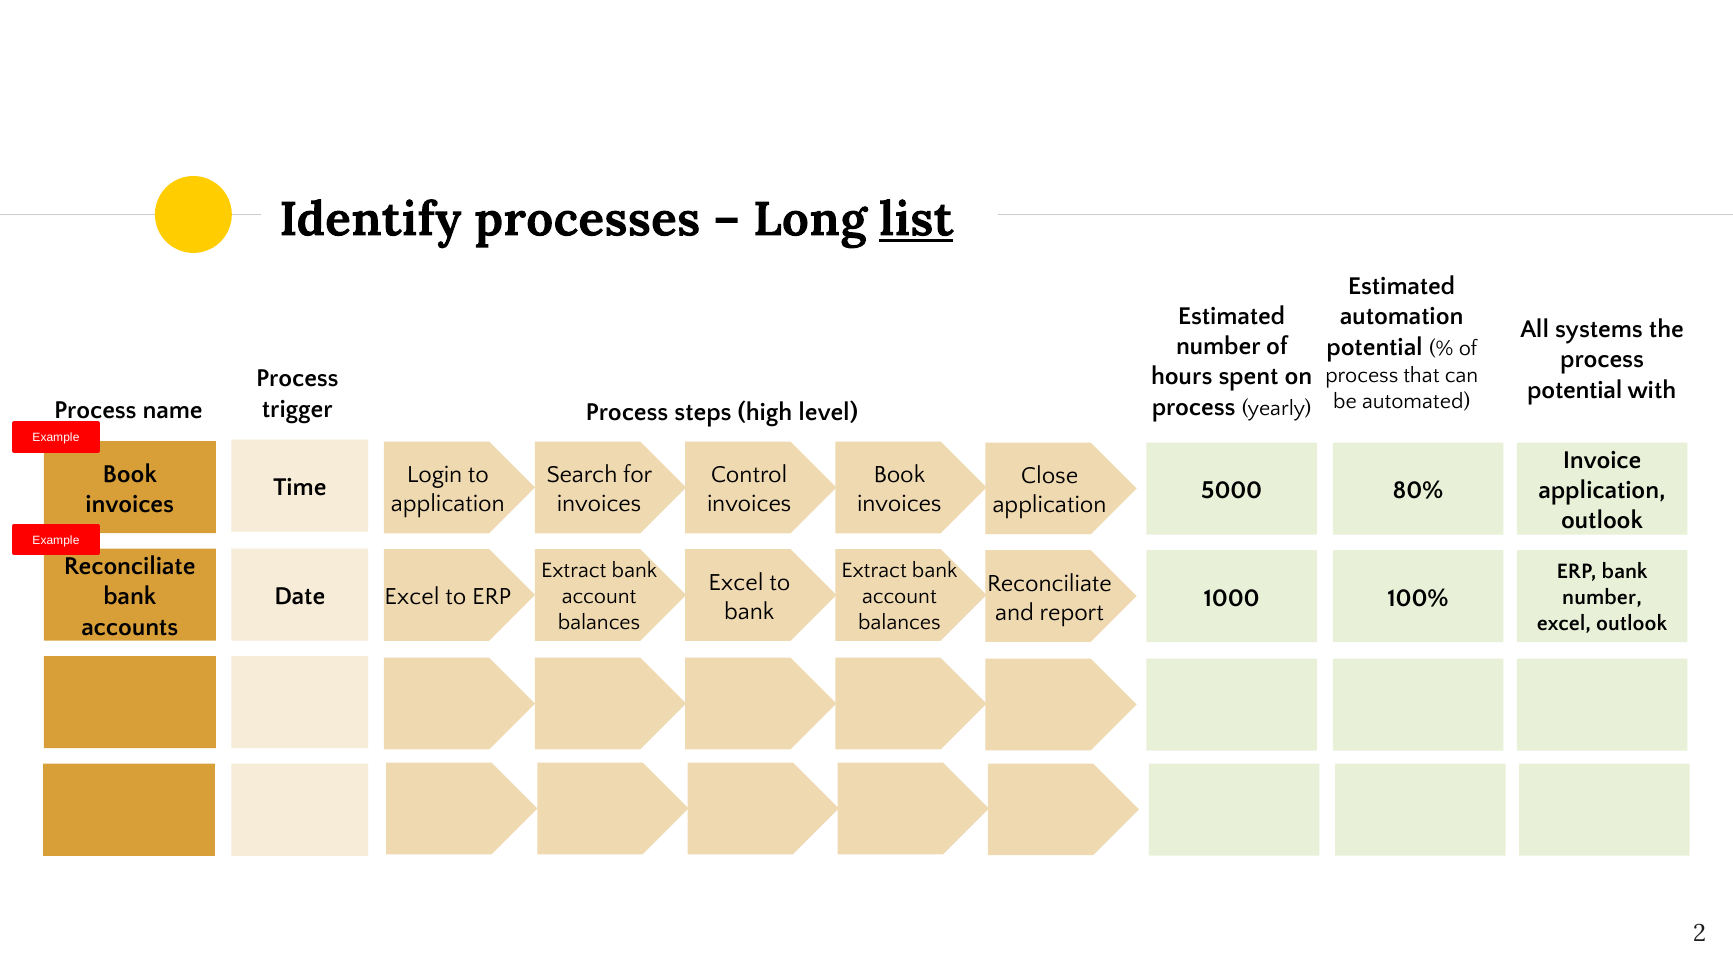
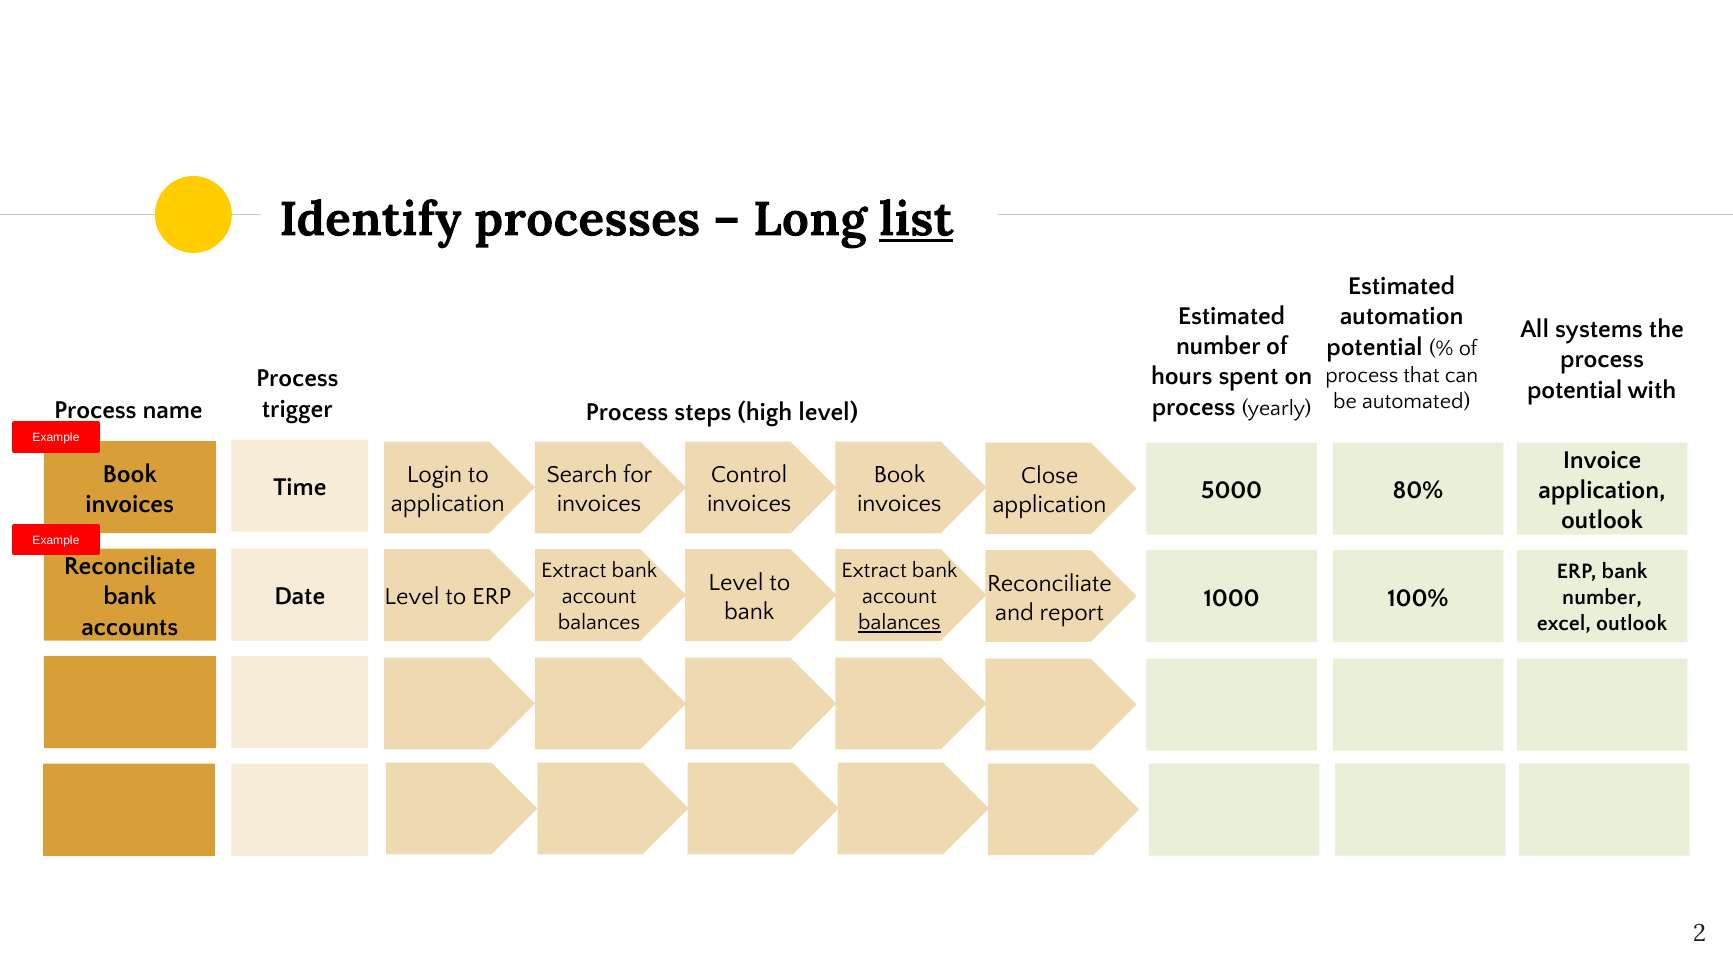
Excel: Excel -> Level (736, 582)
Excel: Excel -> Level (412, 597)
balances underline: none -> present (899, 622)
